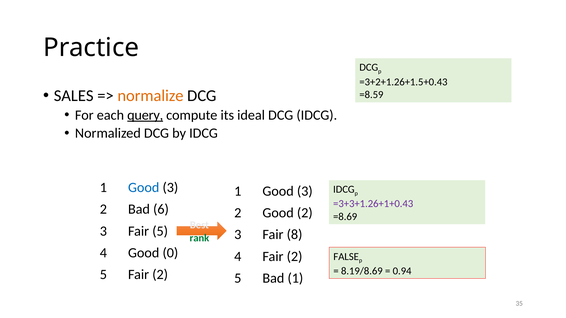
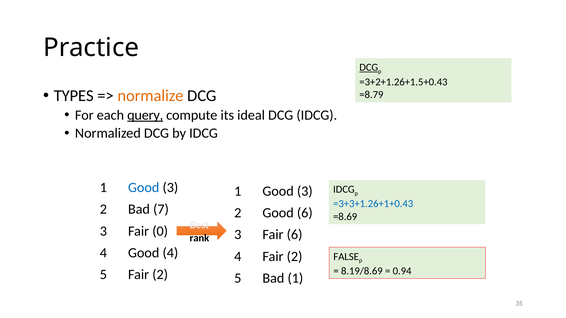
DCG underline: none -> present (369, 68)
SALES: SALES -> TYPES (74, 96)
=8.59: =8.59 -> =8.79 (371, 95)
=3+3+1.26+1+0.43 colour: purple -> blue (373, 204)
6: 6 -> 7 (161, 210)
Good 2: 2 -> 6 (305, 213)
Fair 5: 5 -> 0 (160, 231)
Fair 8: 8 -> 6 (295, 235)
rank colour: green -> black (199, 238)
Good 0: 0 -> 4 (170, 253)
